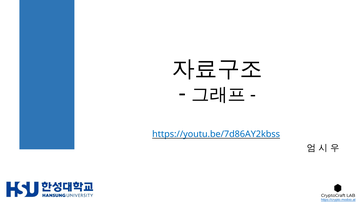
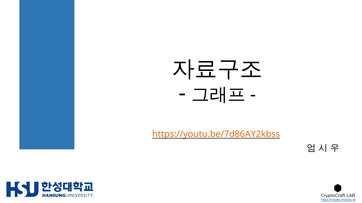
https://youtu.be/7d86AY2kbss colour: blue -> orange (216, 135)
